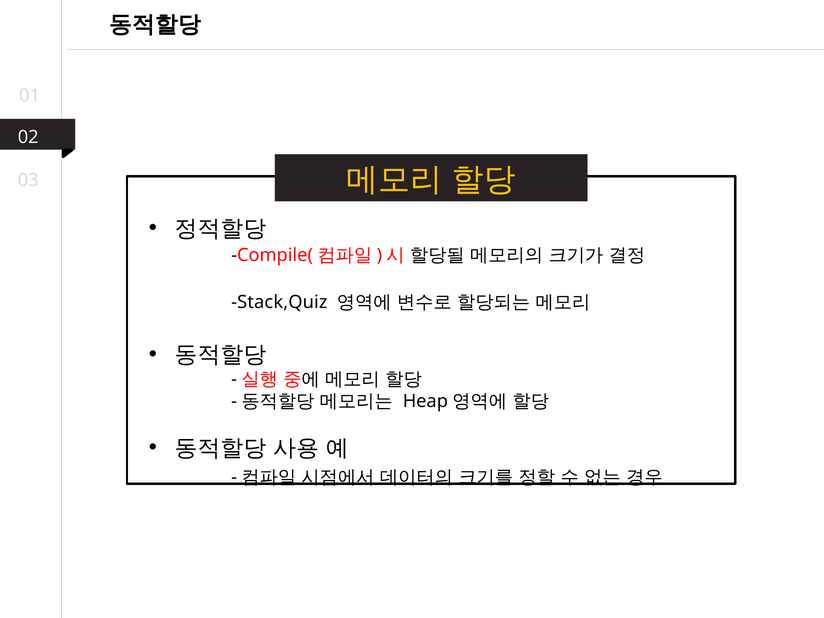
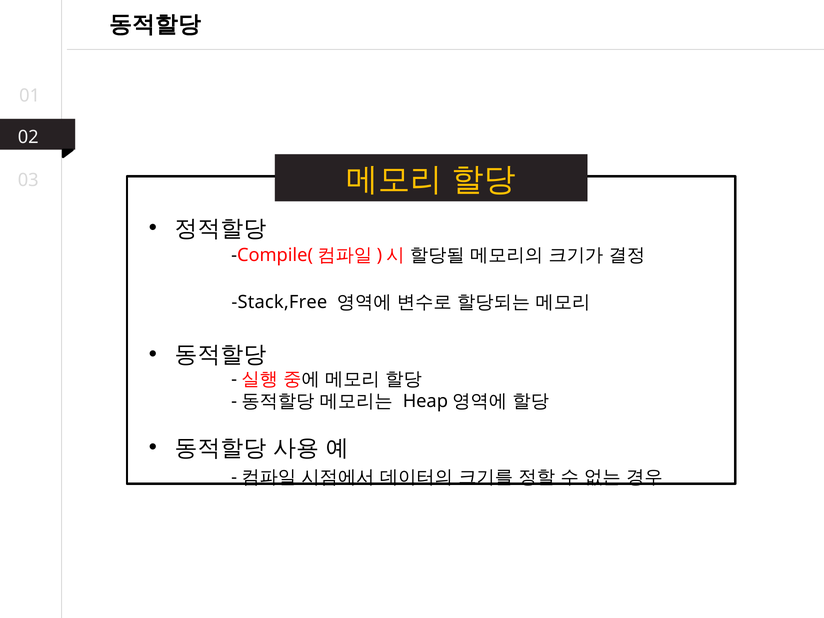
Stack,Quiz: Stack,Quiz -> Stack,Free (279, 302)
